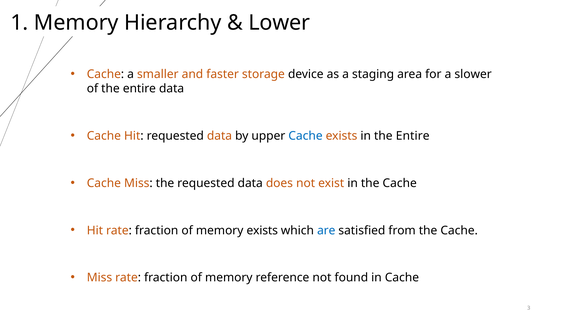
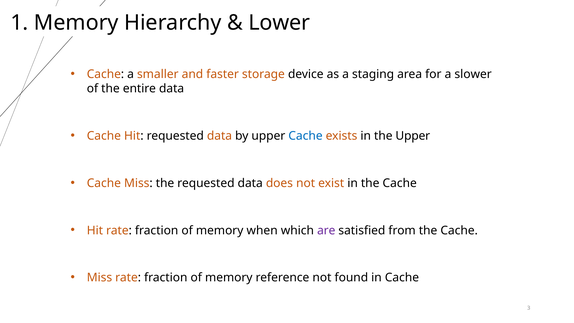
in the Entire: Entire -> Upper (413, 136)
memory exists: exists -> when (262, 230)
are colour: blue -> purple (326, 230)
